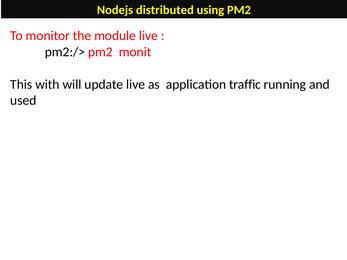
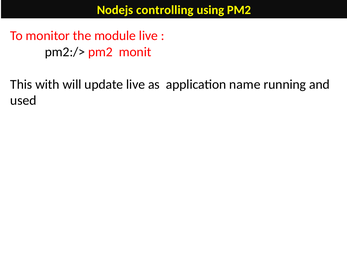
distributed: distributed -> controlling (165, 10)
traffic: traffic -> name (245, 84)
